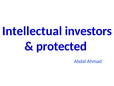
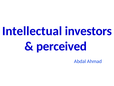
protected: protected -> perceived (61, 46)
